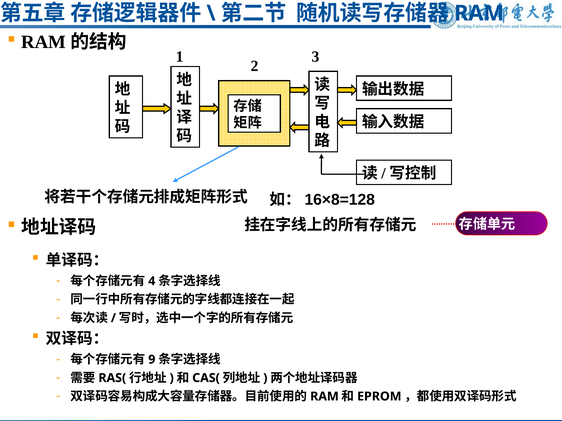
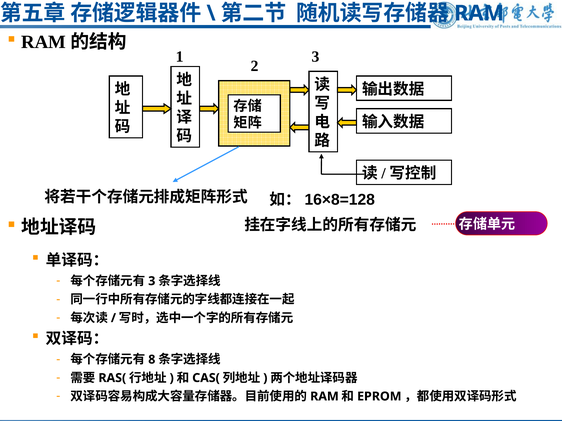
4: 4 -> 3 (152, 281)
9: 9 -> 8 (152, 360)
